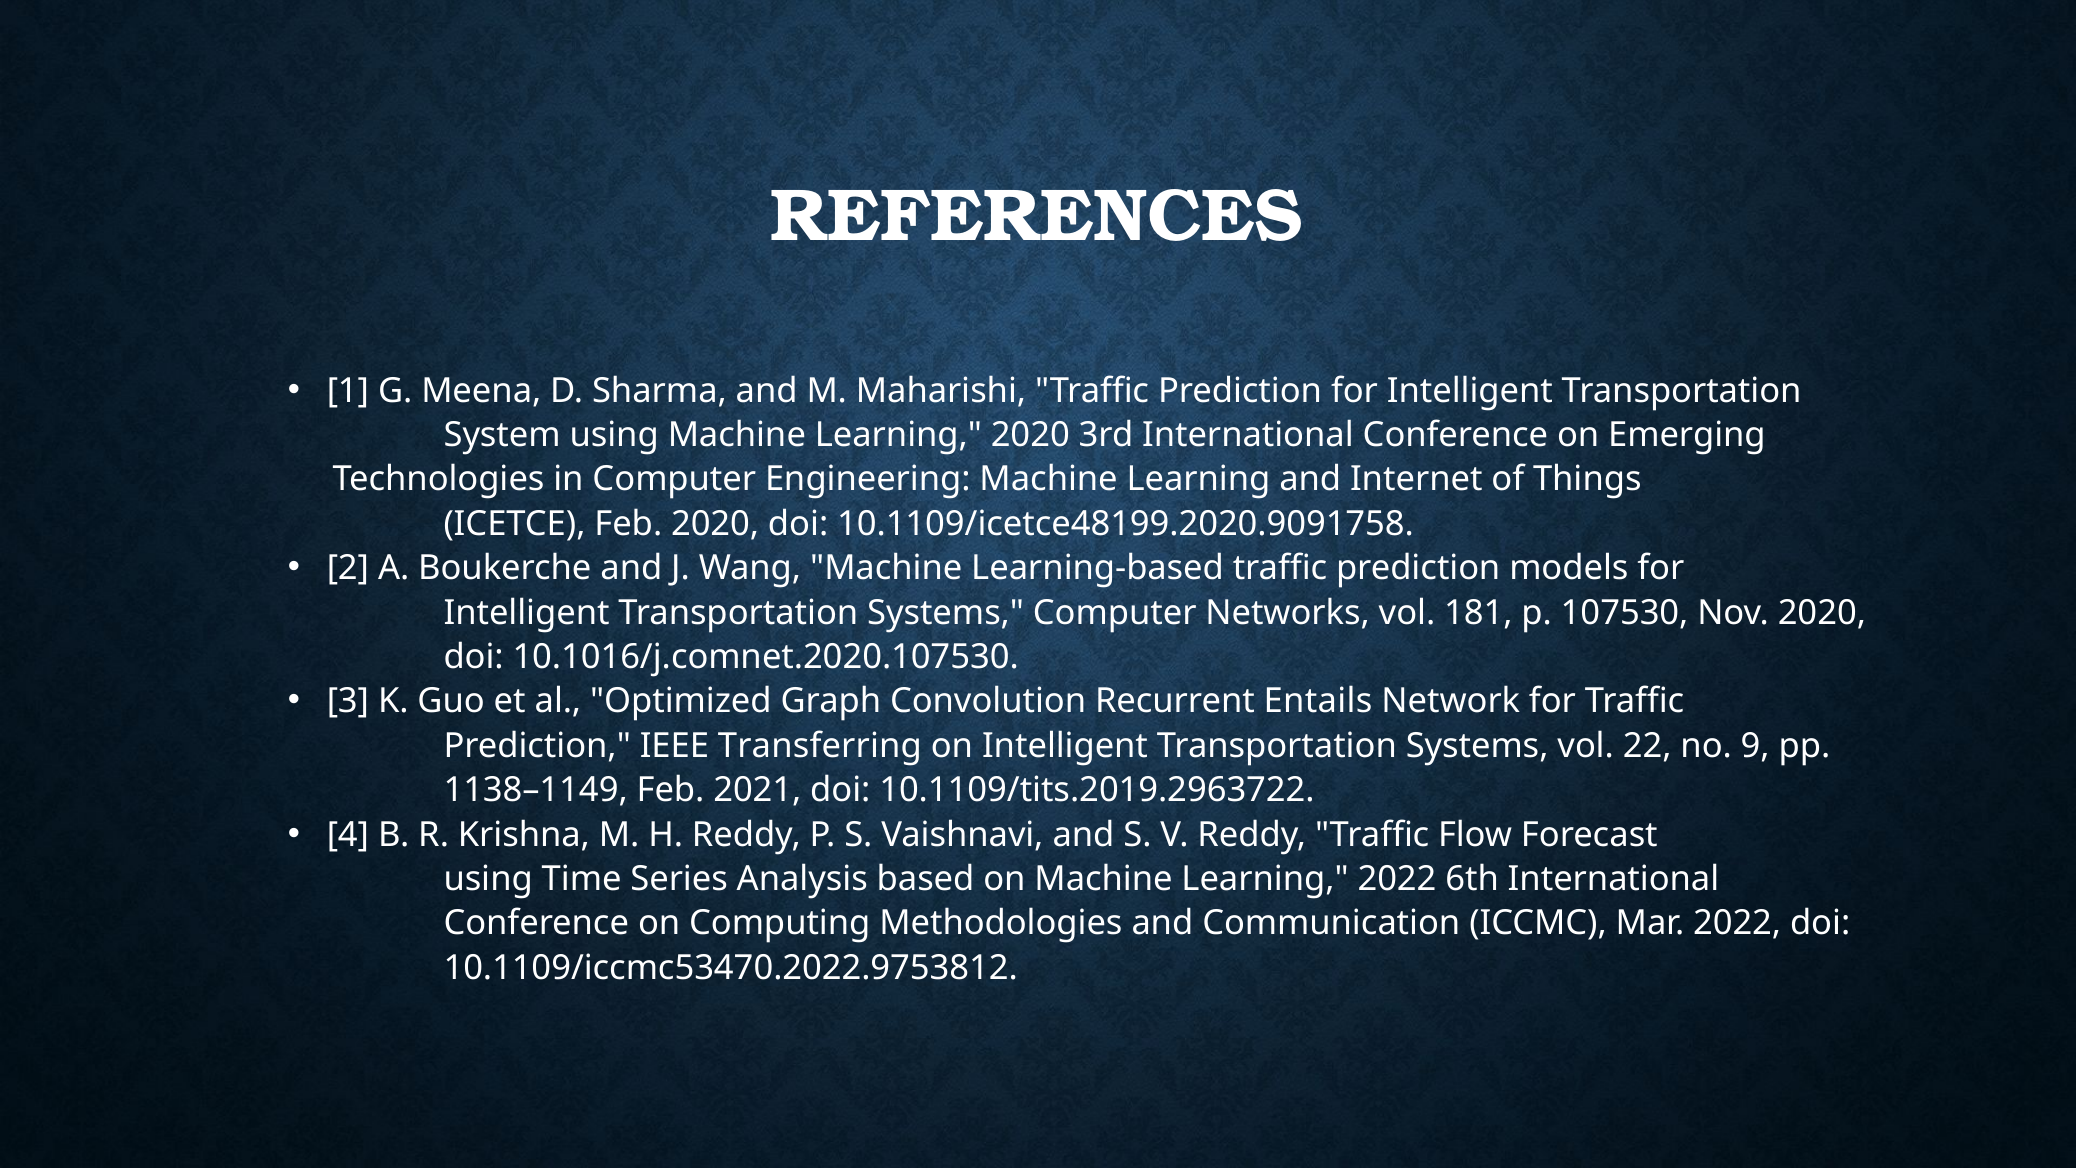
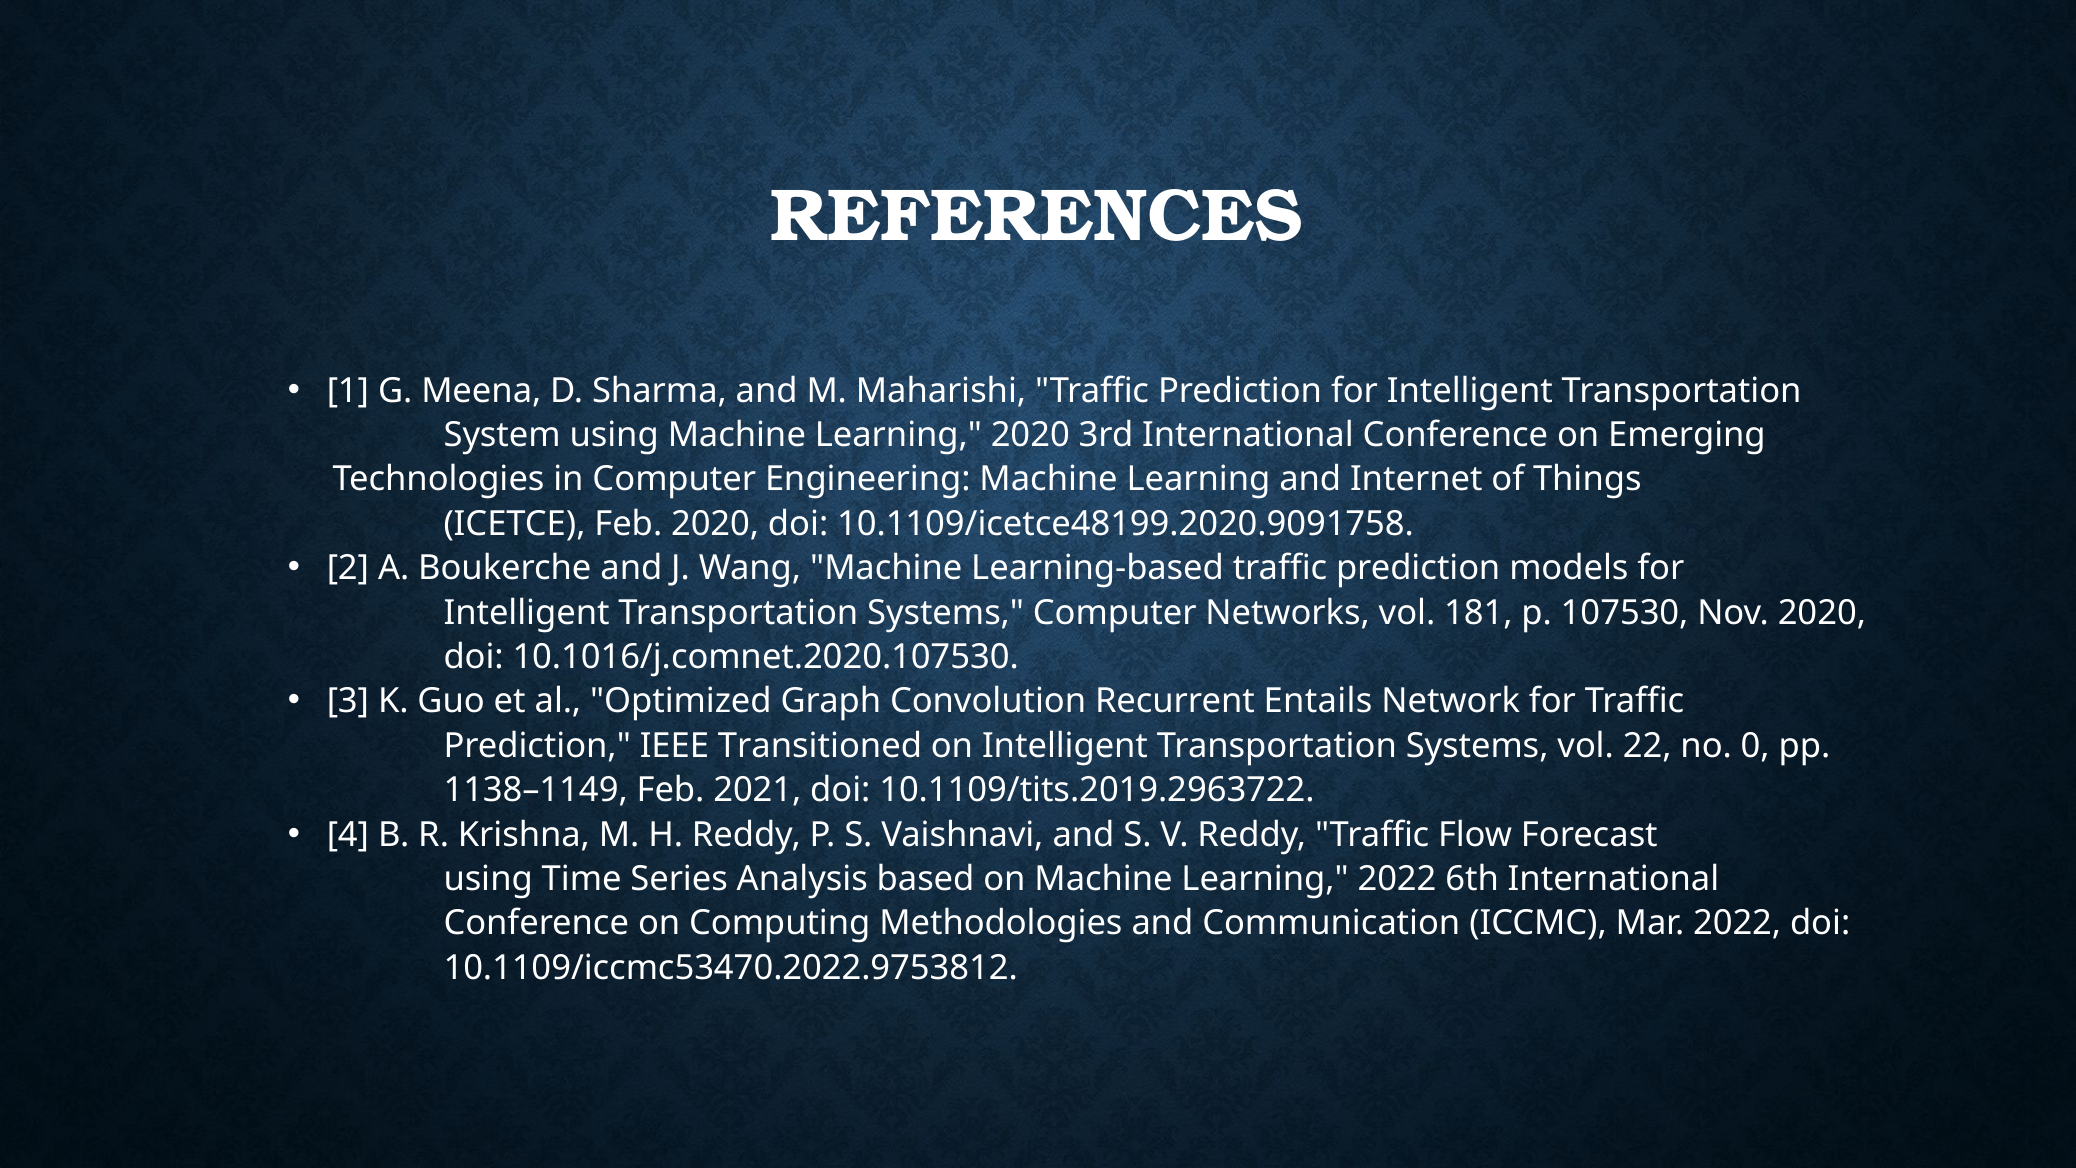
Transferring: Transferring -> Transitioned (820, 746)
9: 9 -> 0 (1755, 746)
